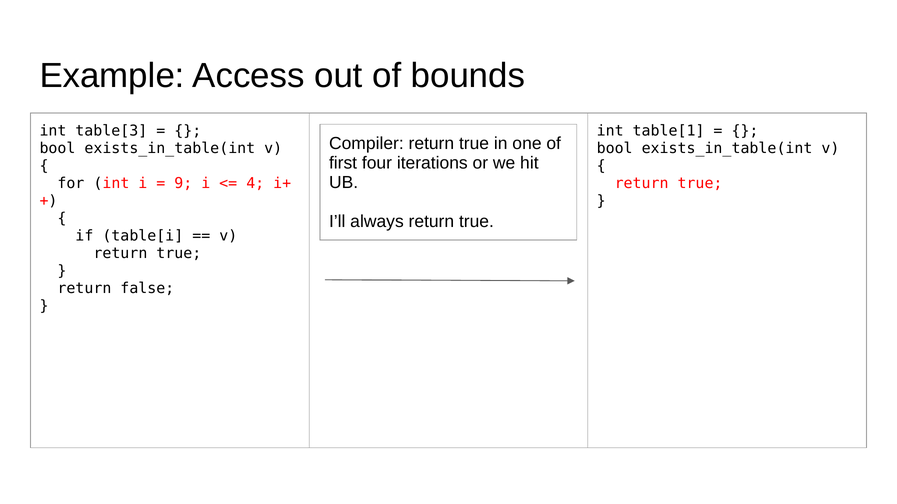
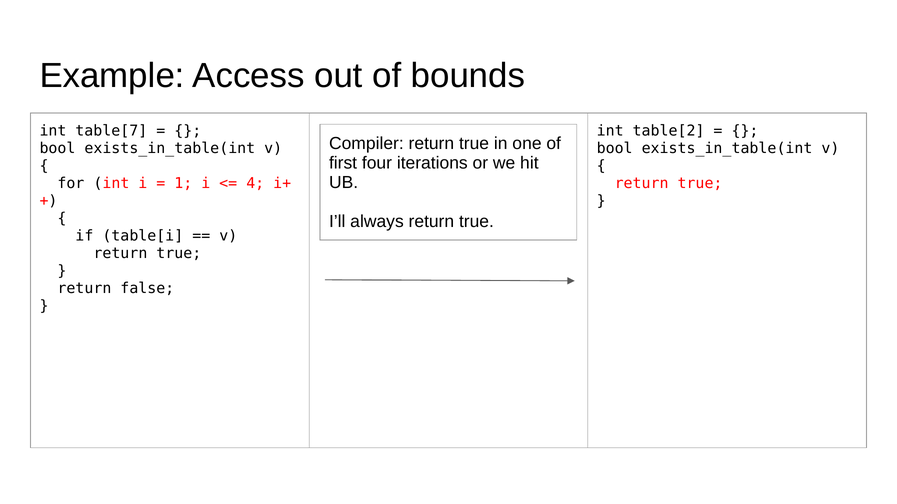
table[3: table[3 -> table[7 (111, 131)
table[1: table[1 -> table[2 (669, 131)
9: 9 -> 1 (183, 184)
